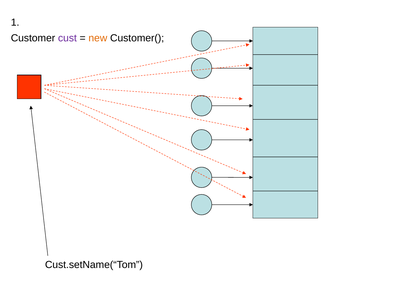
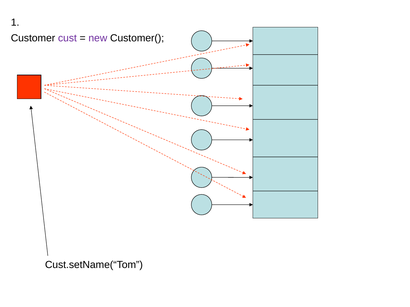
new colour: orange -> purple (98, 38)
